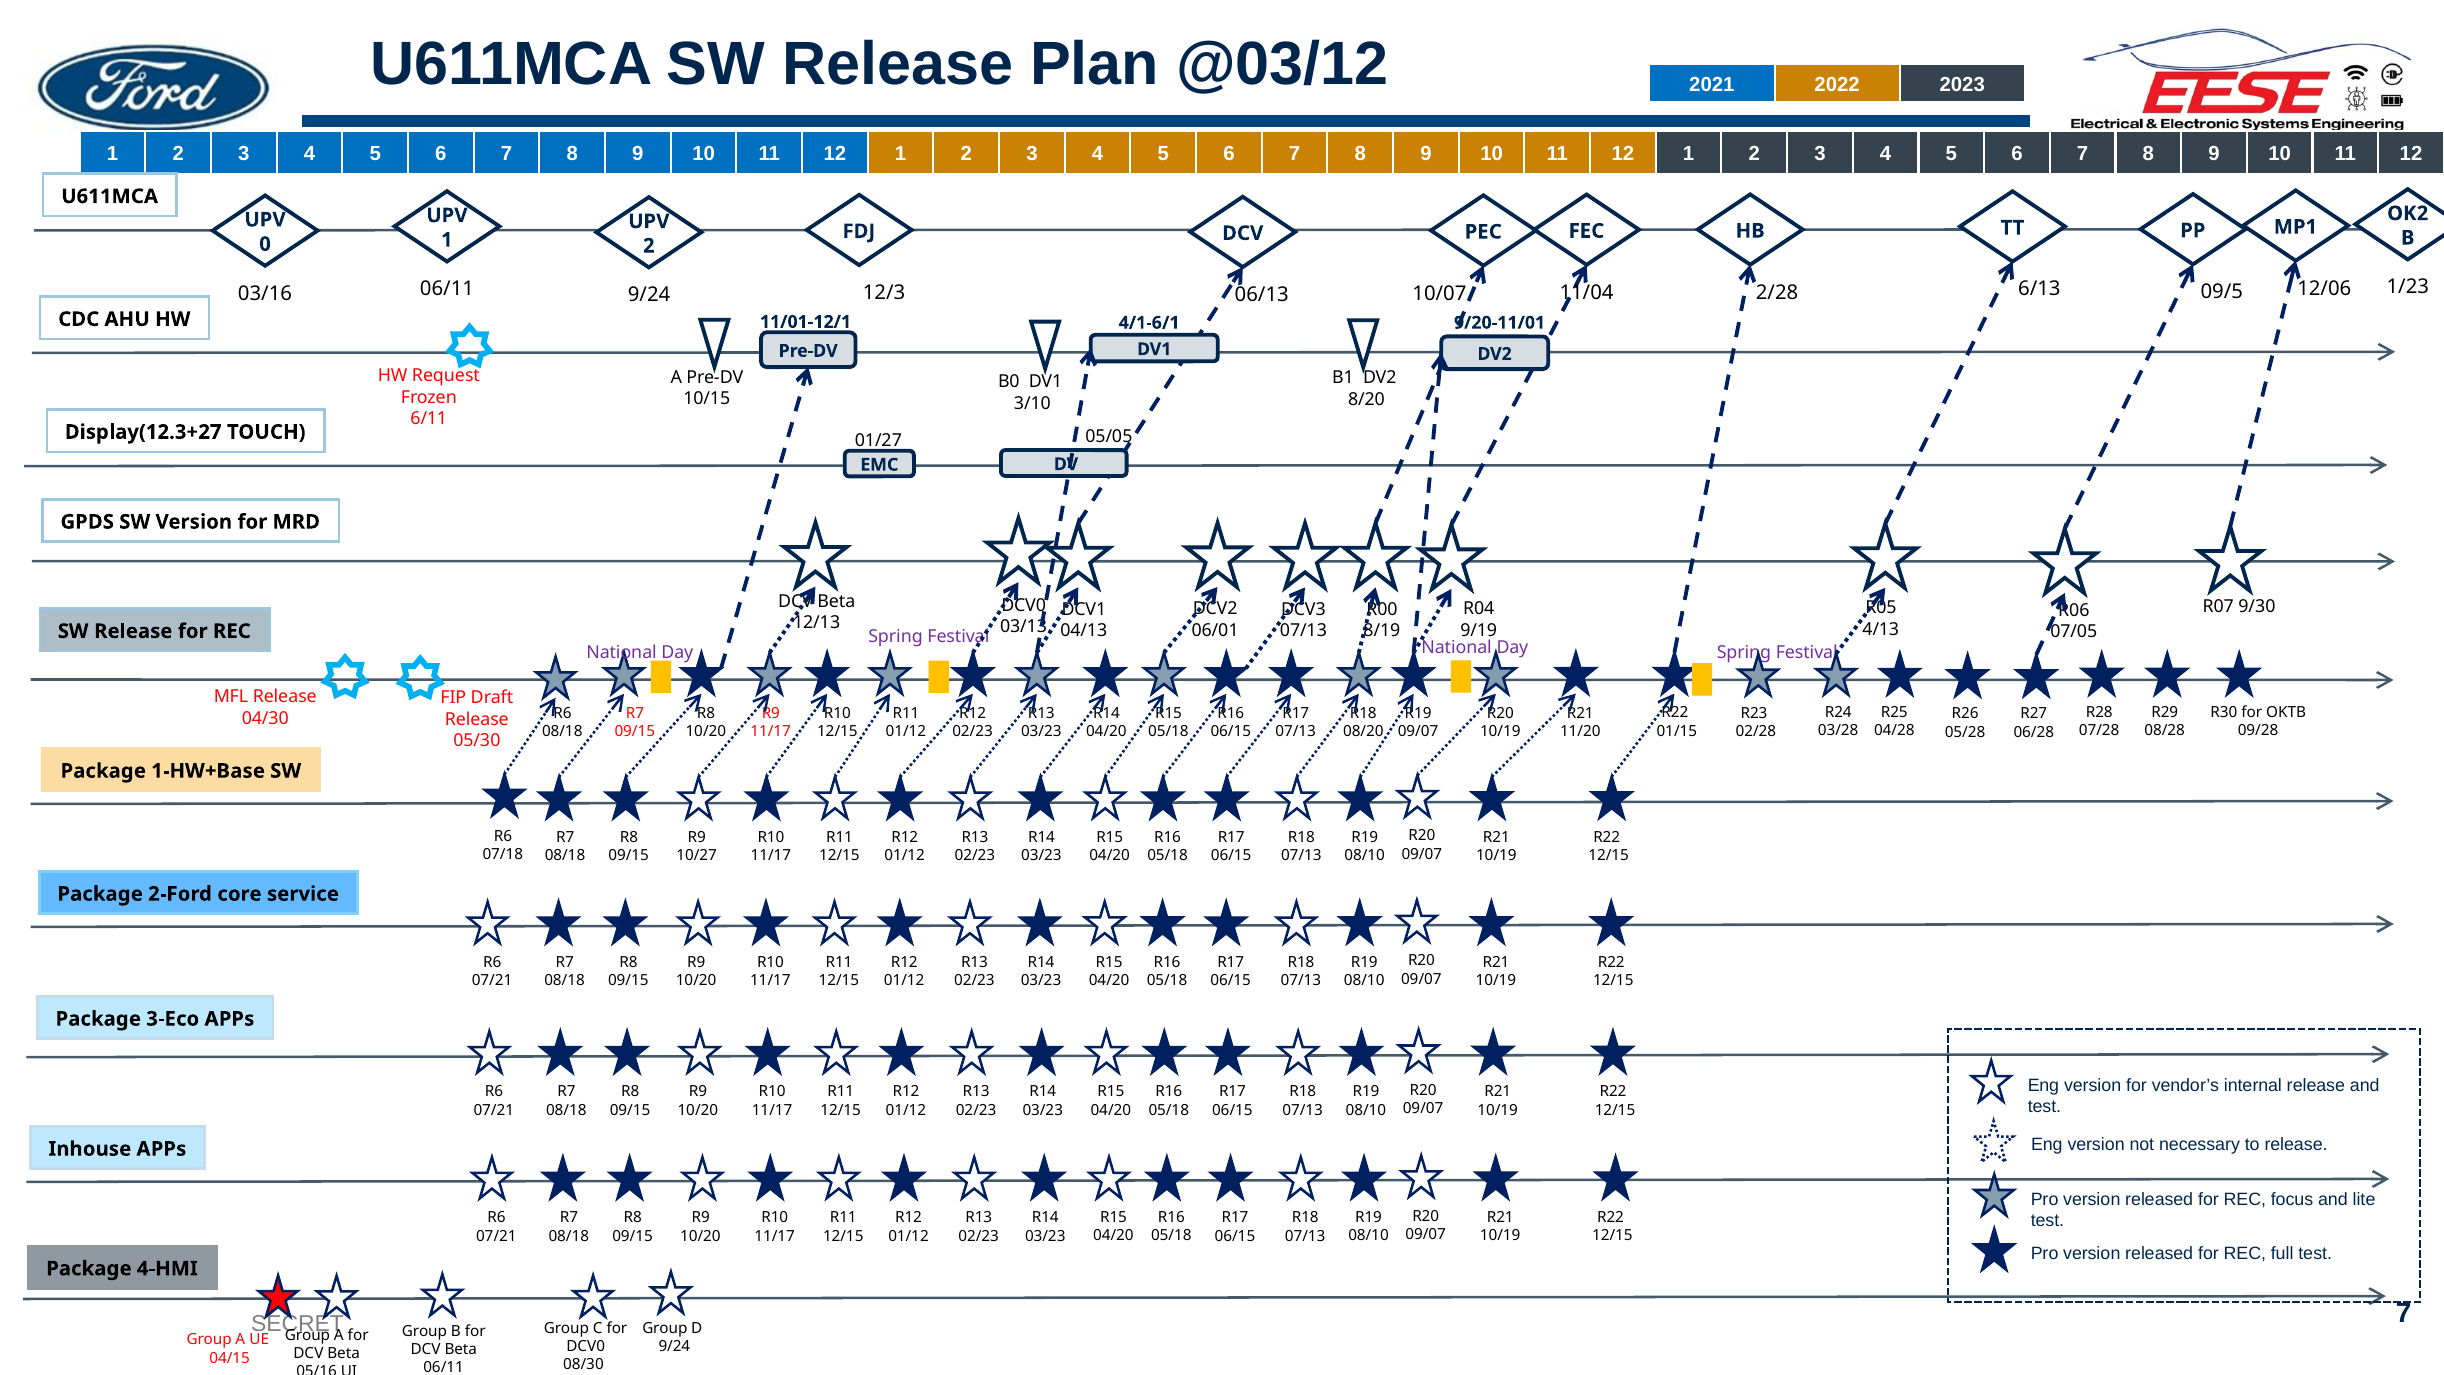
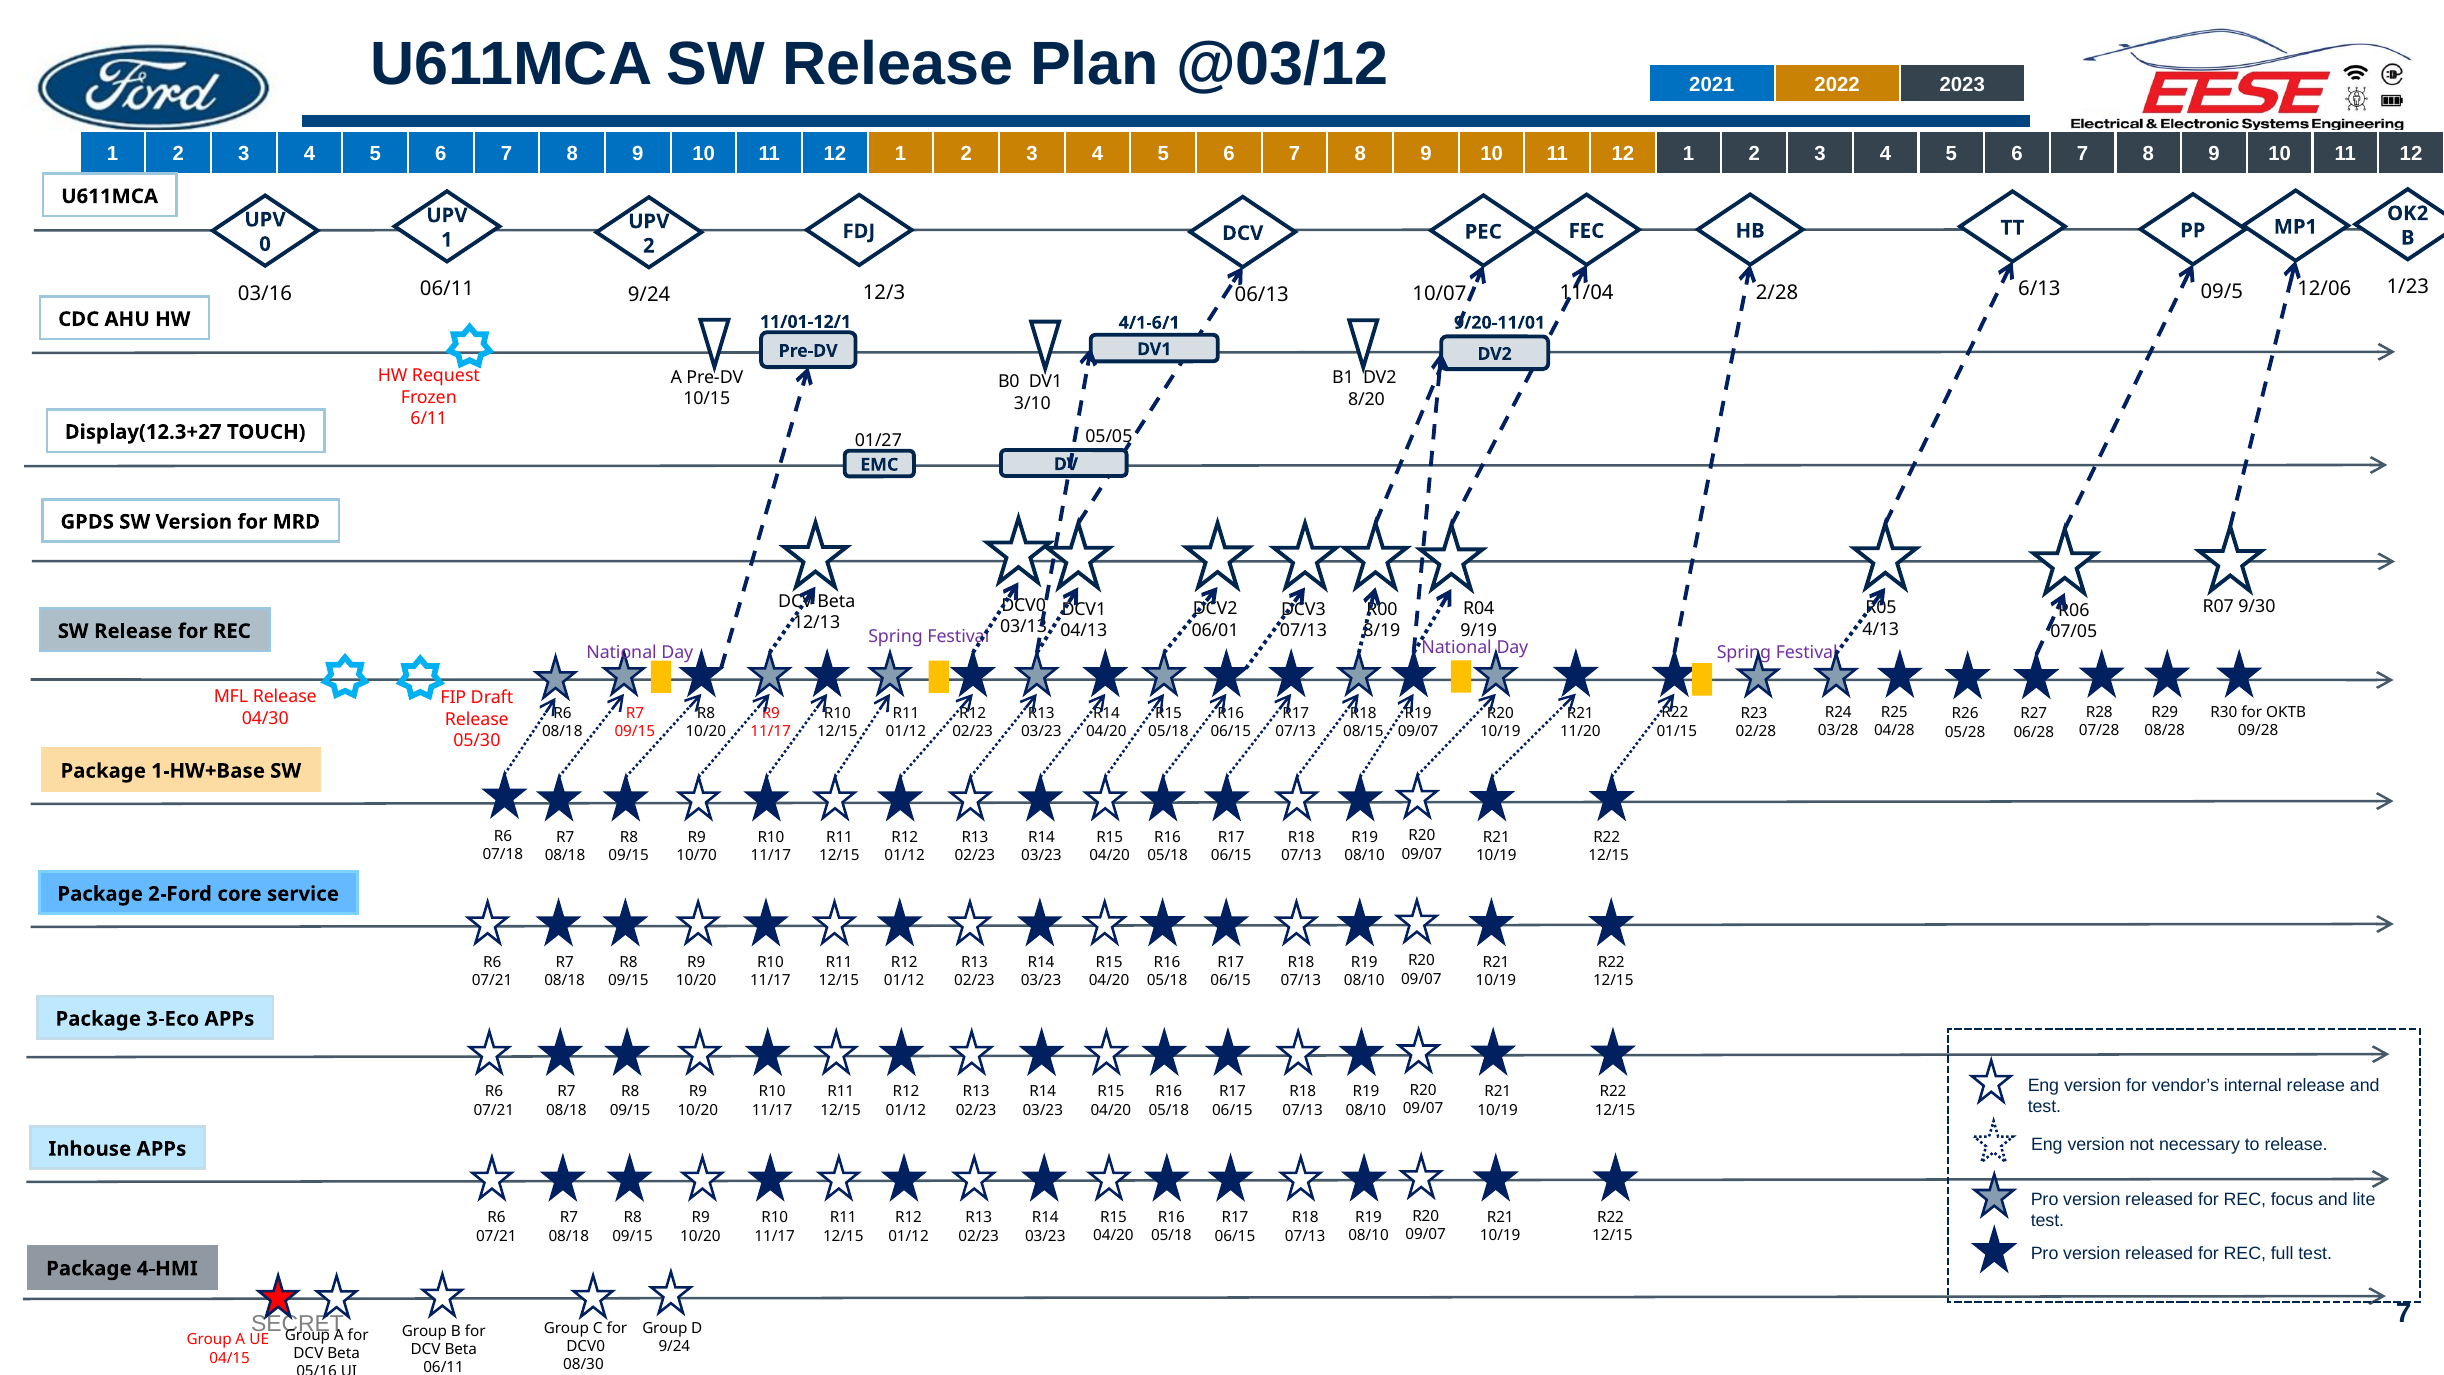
08/20: 08/20 -> 08/15 (1363, 731)
10/27: 10/27 -> 10/70 (697, 856)
